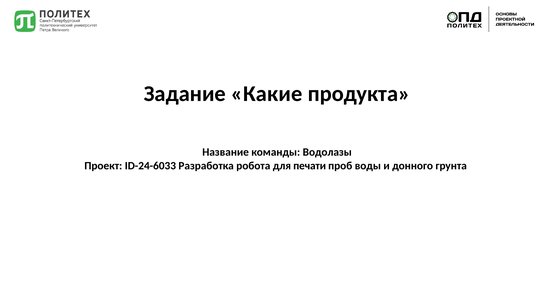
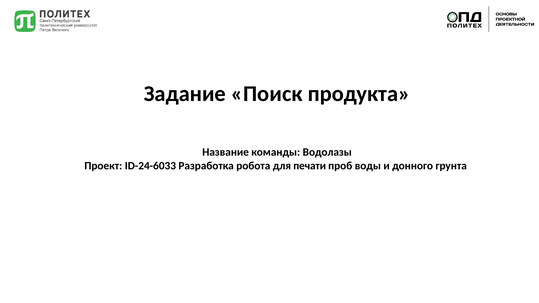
Какие: Какие -> Поиск (267, 94)
